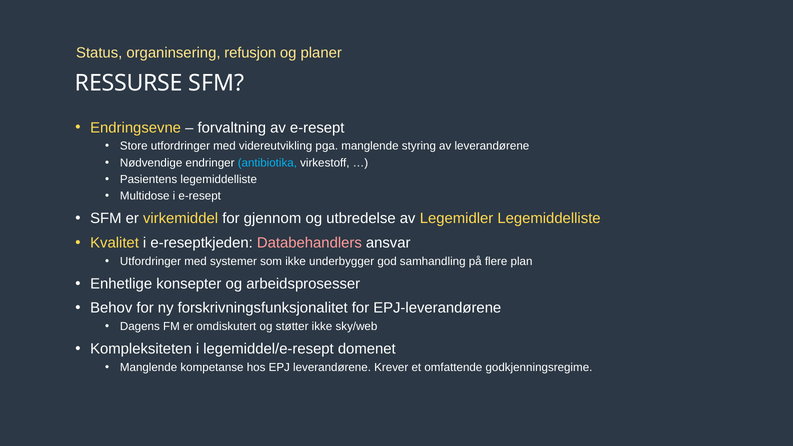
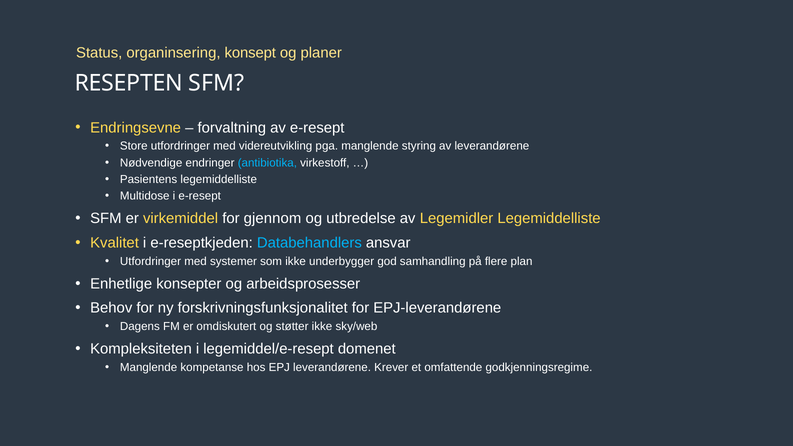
refusjon: refusjon -> konsept (250, 53)
RESSURSE: RESSURSE -> RESEPTEN (129, 83)
Databehandlers colour: pink -> light blue (309, 243)
